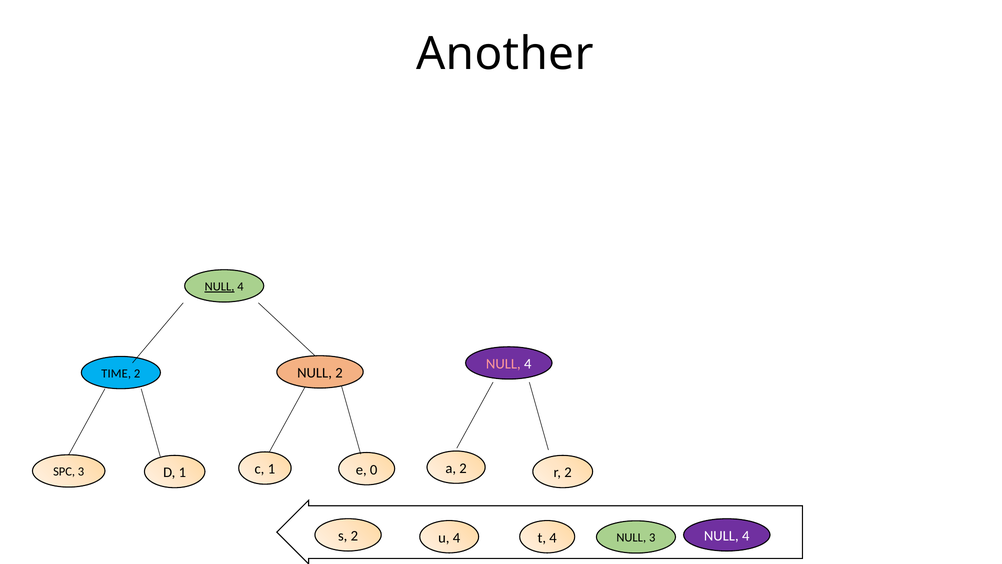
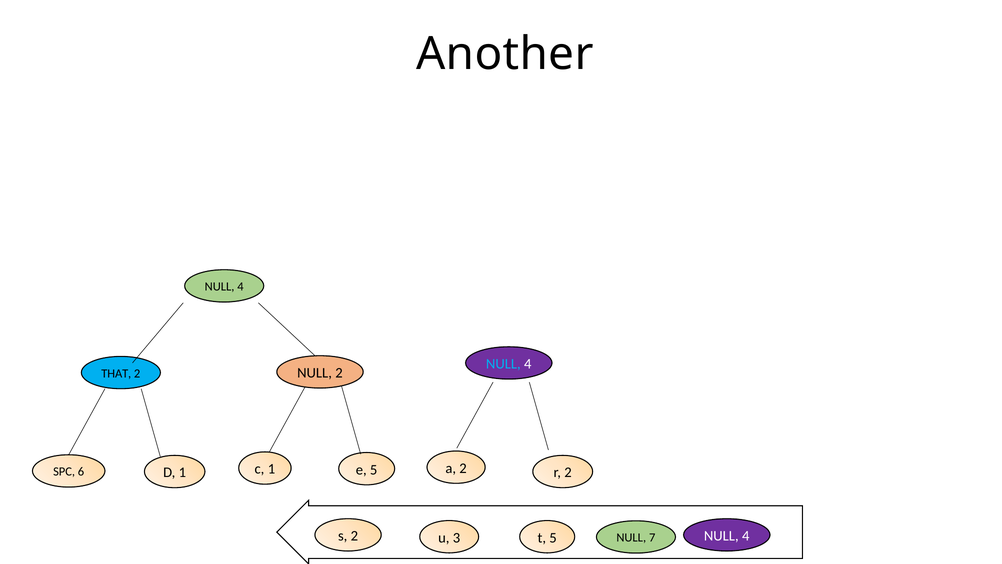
NULL underline: present -> none (220, 286)
NULL colour: pink -> light blue (503, 364)
TIME: TIME -> THAT (116, 373)
e 0: 0 -> 5 (374, 469)
SPC 3: 3 -> 6 (81, 471)
u 4: 4 -> 3 (456, 537)
t 4: 4 -> 5 (553, 537)
NULL 3: 3 -> 7 (652, 537)
